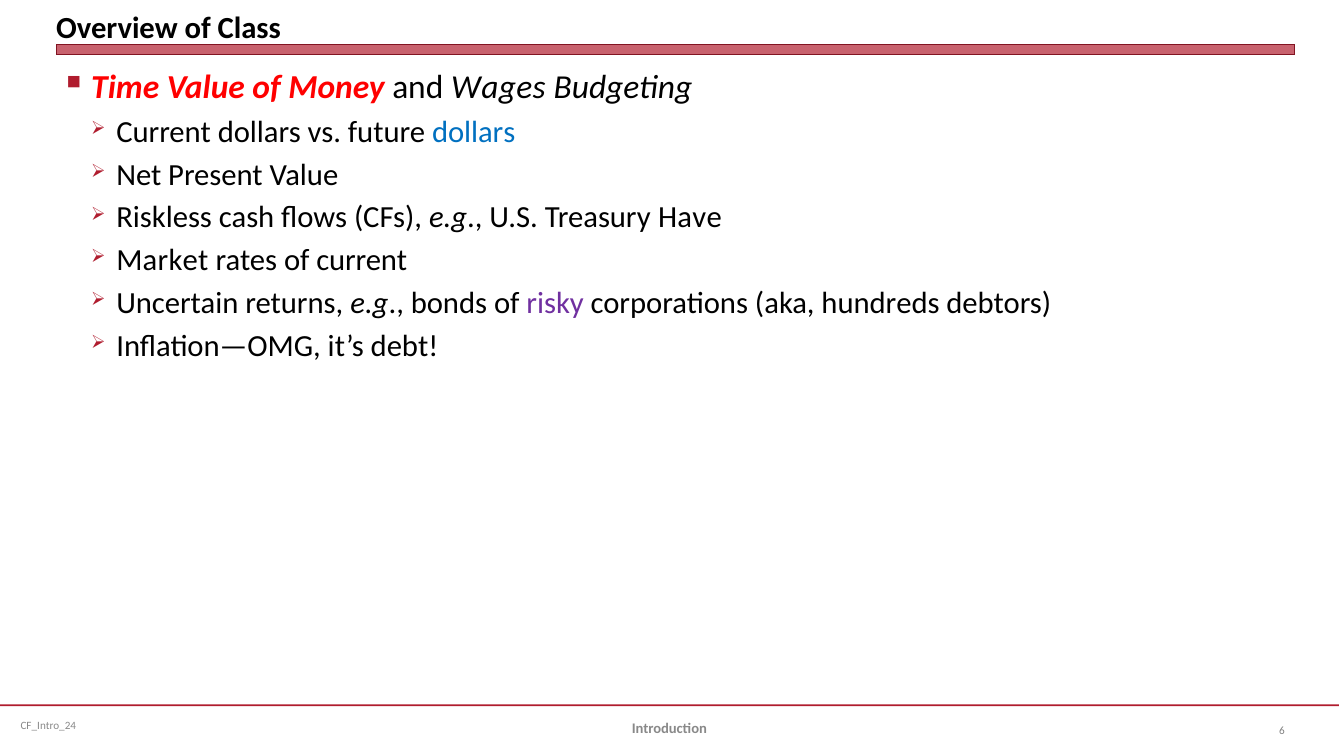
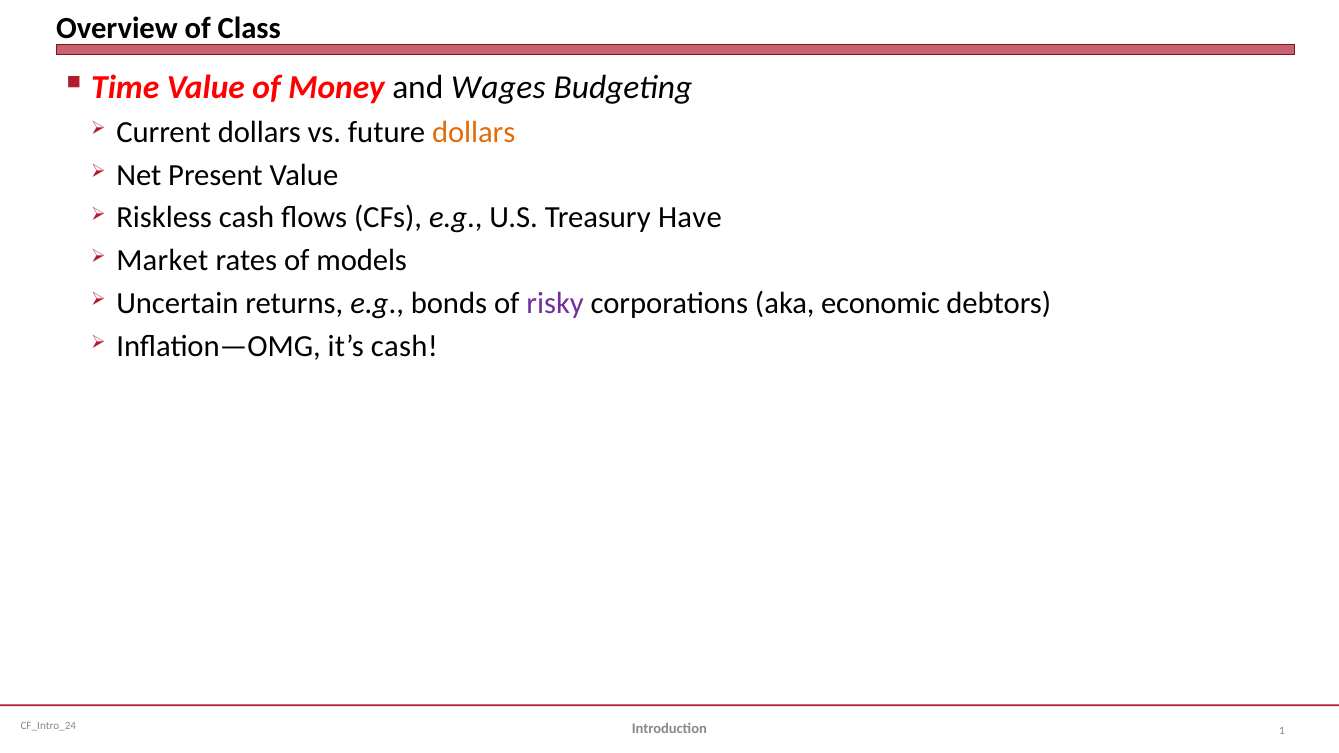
dollars colour: blue -> orange (474, 132)
of current: current -> models (362, 261)
hundreds: hundreds -> economic (881, 304)
it’s debt: debt -> cash (404, 347)
6: 6 -> 1 (1282, 731)
